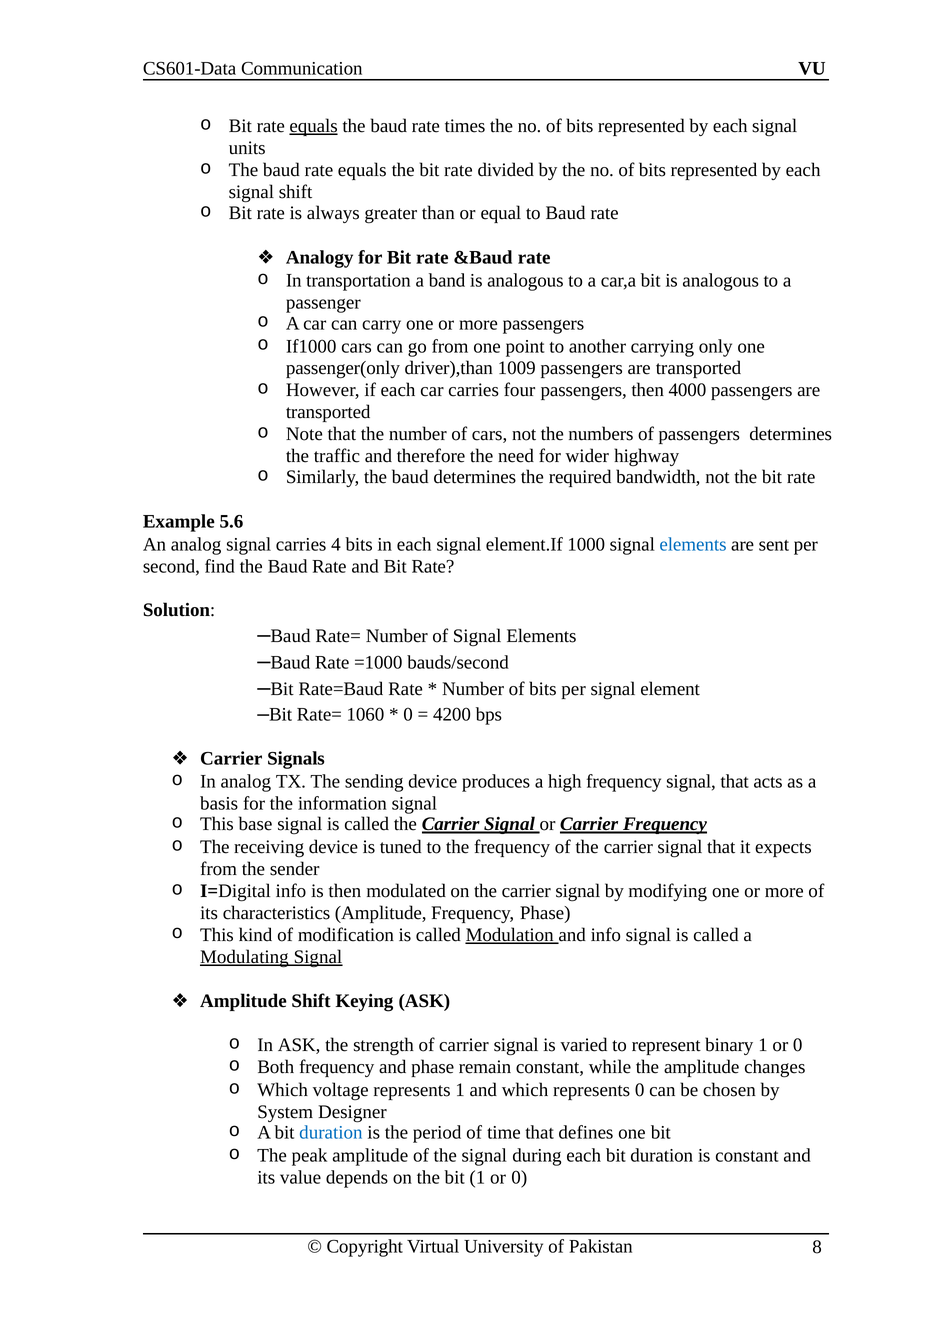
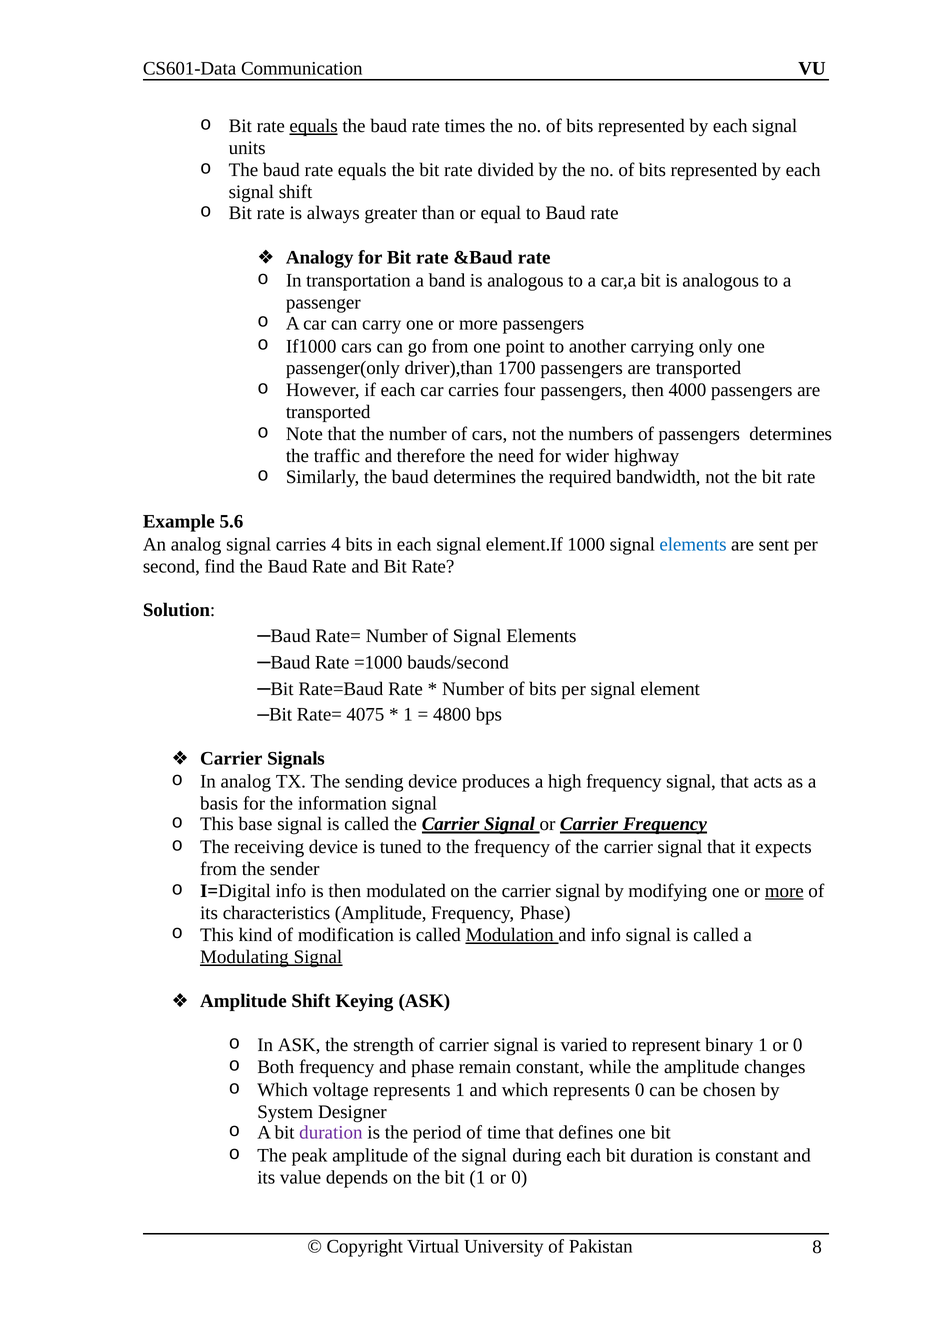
1009: 1009 -> 1700 (517, 368)
1060: 1060 -> 4075 (365, 714)
0: 0 -> 1 (408, 714)
4200: 4200 -> 4800 (452, 714)
more underline: none -> present (784, 891)
duration colour: blue -> purple (331, 1133)
